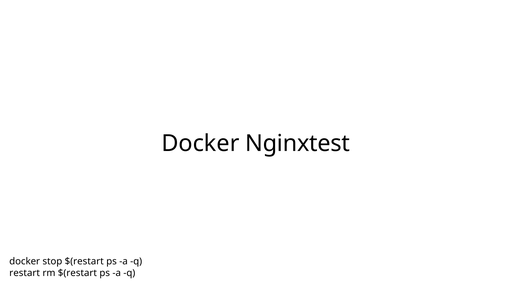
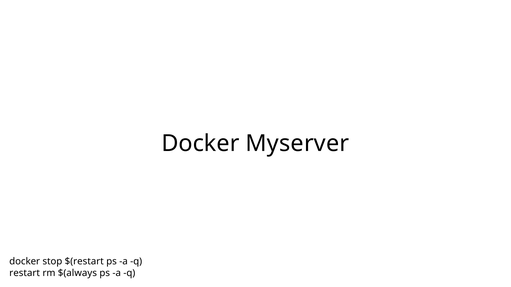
Nginxtest: Nginxtest -> Myserver (297, 144)
rm $(restart: $(restart -> $(always (77, 273)
